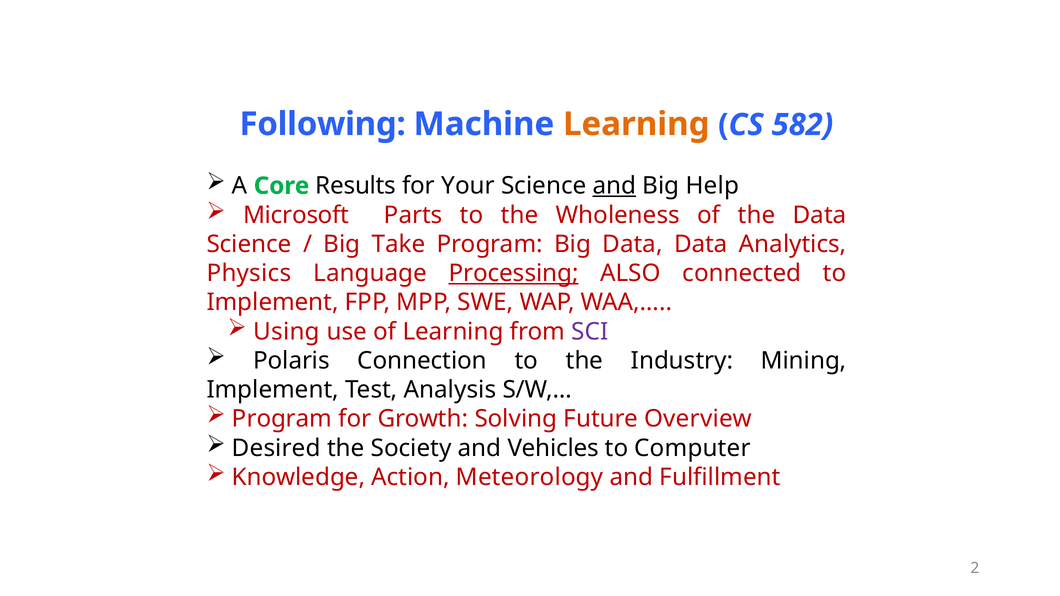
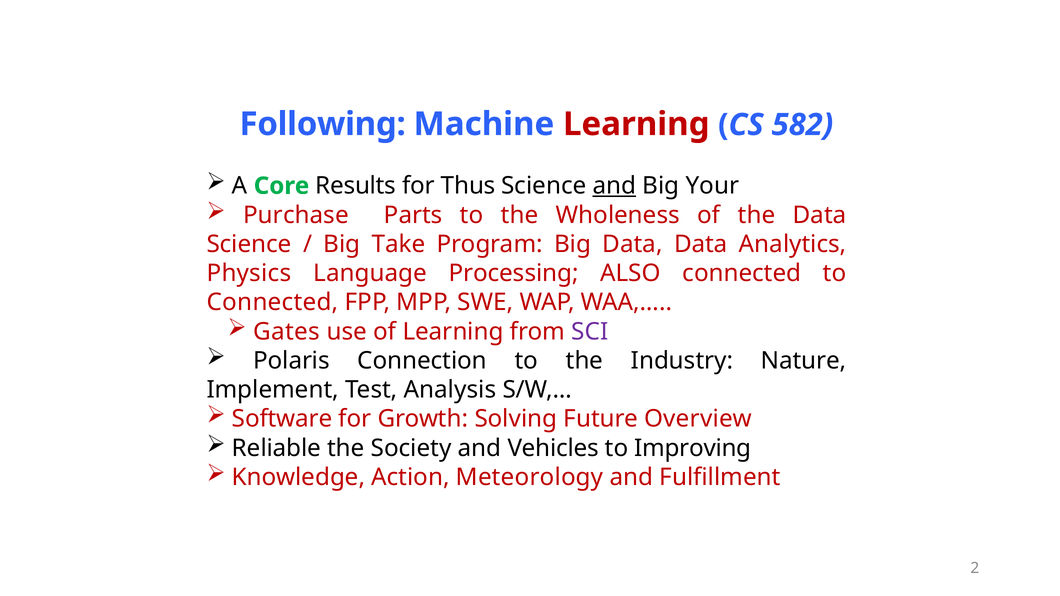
Learning colour: orange -> red (636, 124)
Your: Your -> Thus (468, 186)
Help: Help -> Your (712, 186)
Microsoft: Microsoft -> Purchase (296, 215)
Processing underline: present -> none (514, 273)
Implement: Implement -> Connected (272, 303)
Using: Using -> Gates (287, 332)
Mining: Mining -> Nature (804, 361)
Program: Program -> Software (282, 419)
Desired: Desired -> Reliable (276, 448)
Computer: Computer -> Improving (693, 448)
